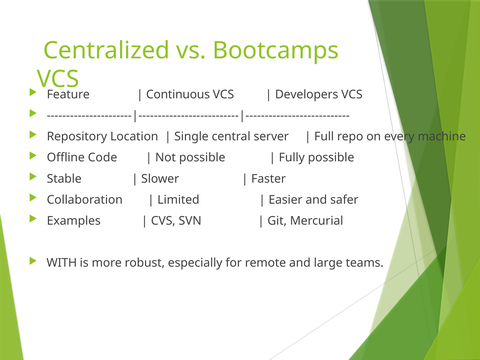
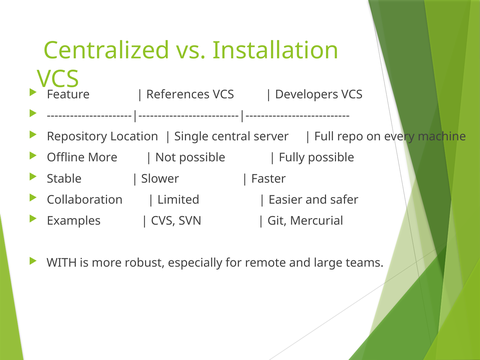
Bootcamps: Bootcamps -> Installation (276, 50)
Continuous: Continuous -> References (178, 94)
Offline Code: Code -> More (103, 158)
